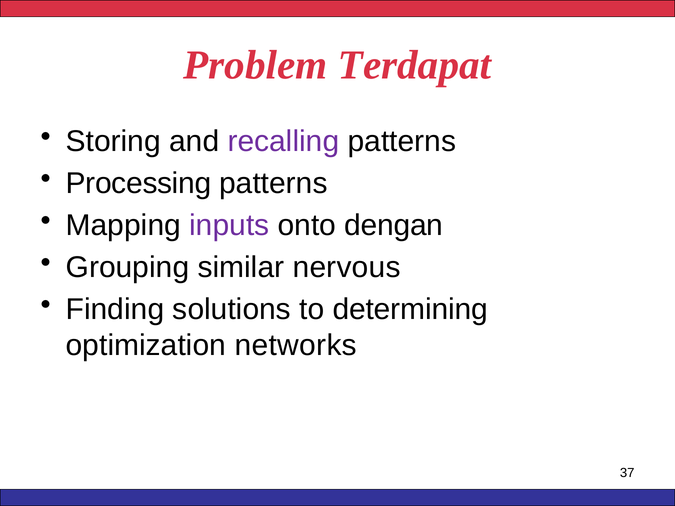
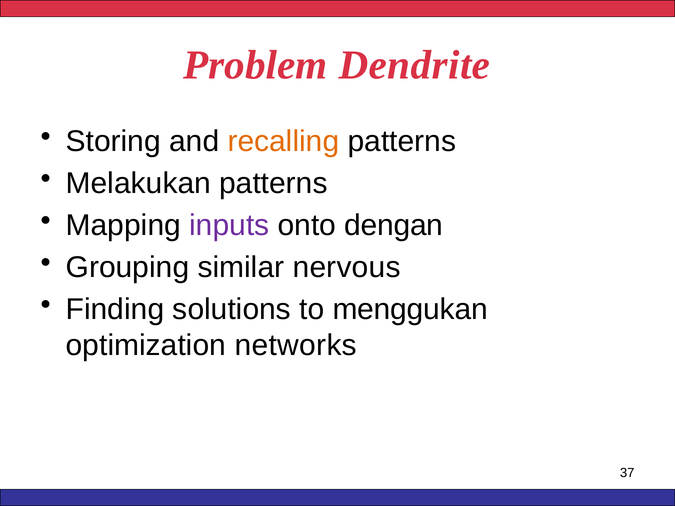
Terdapat: Terdapat -> Dendrite (414, 65)
recalling colour: purple -> orange (283, 142)
Processing: Processing -> Melakukan (138, 184)
determining: determining -> menggukan (410, 310)
